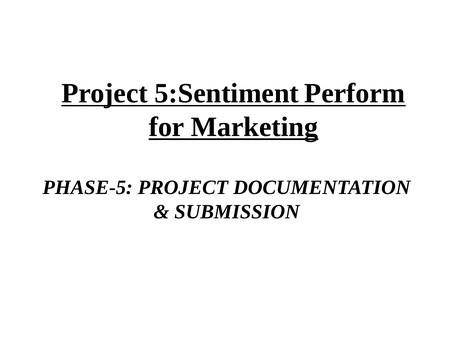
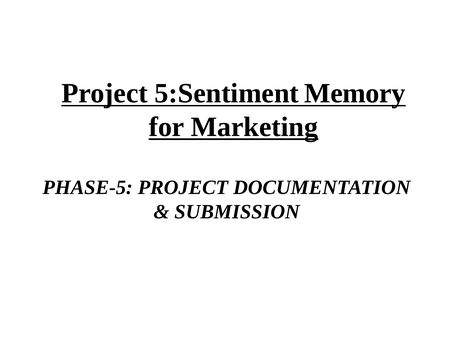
Perform: Perform -> Memory (355, 93)
